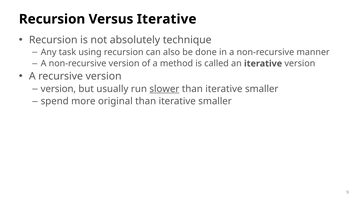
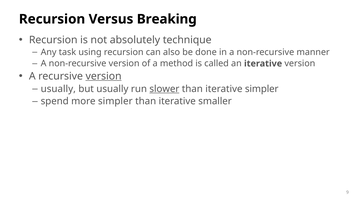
Versus Iterative: Iterative -> Breaking (167, 19)
version underline: none -> present (104, 76)
version: version -> usually (58, 89)
smaller: smaller -> simpler (262, 89)
more original: original -> simpler (115, 101)
